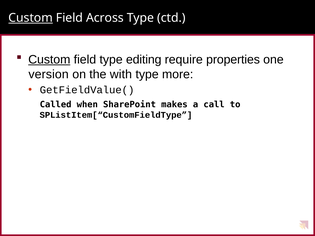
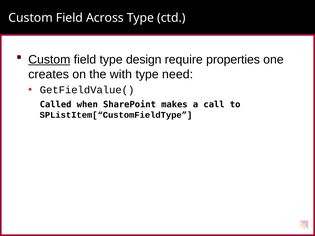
Custom underline: present -> none (31, 18)
editing: editing -> design (144, 60)
version: version -> creates (49, 74)
more: more -> need (178, 74)
